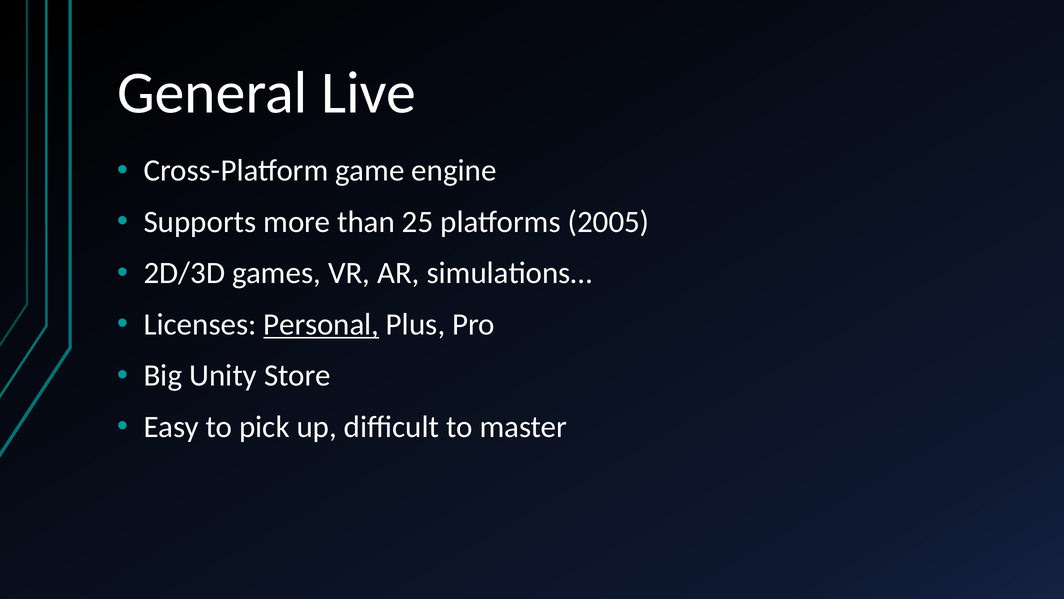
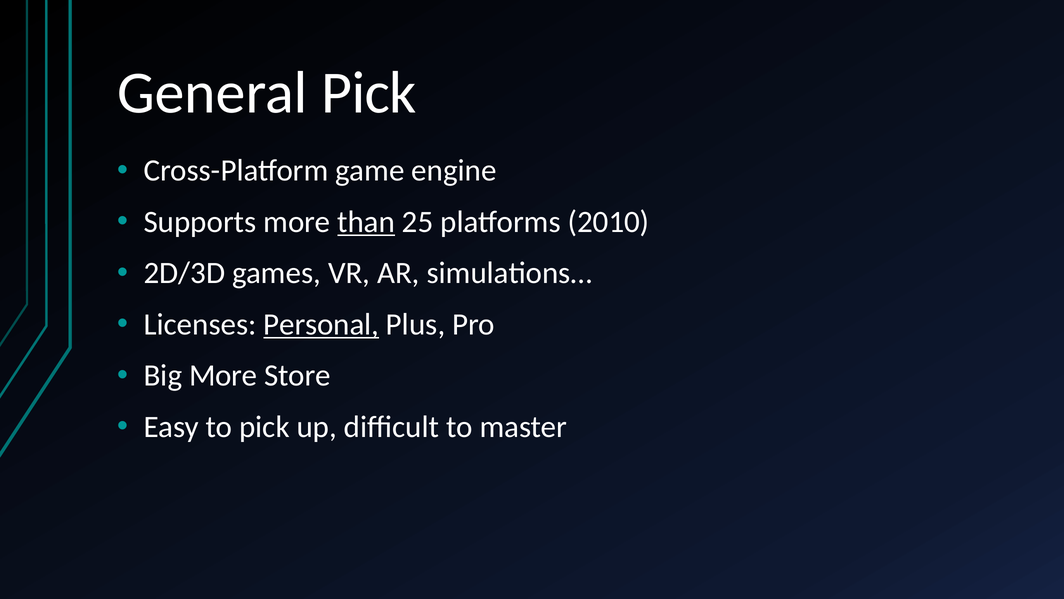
General Live: Live -> Pick (369, 93)
than underline: none -> present (366, 222)
2005: 2005 -> 2010 (609, 222)
Big Unity: Unity -> More (223, 375)
